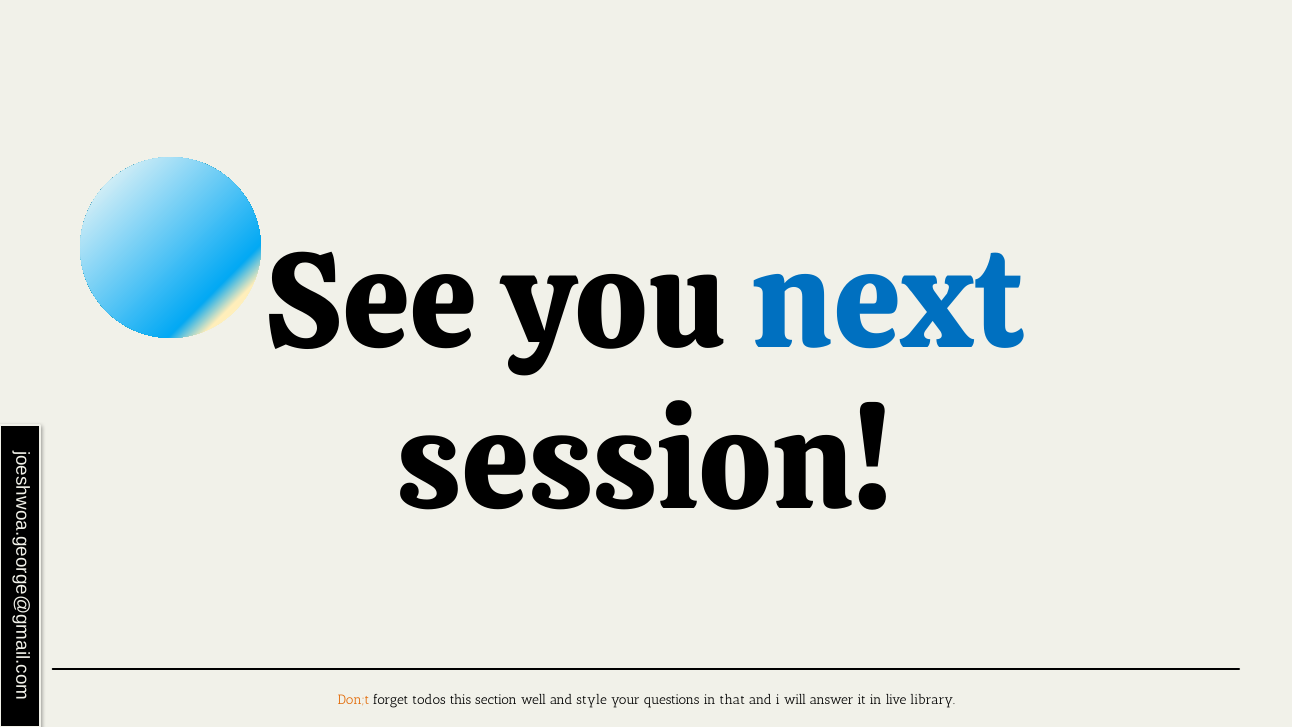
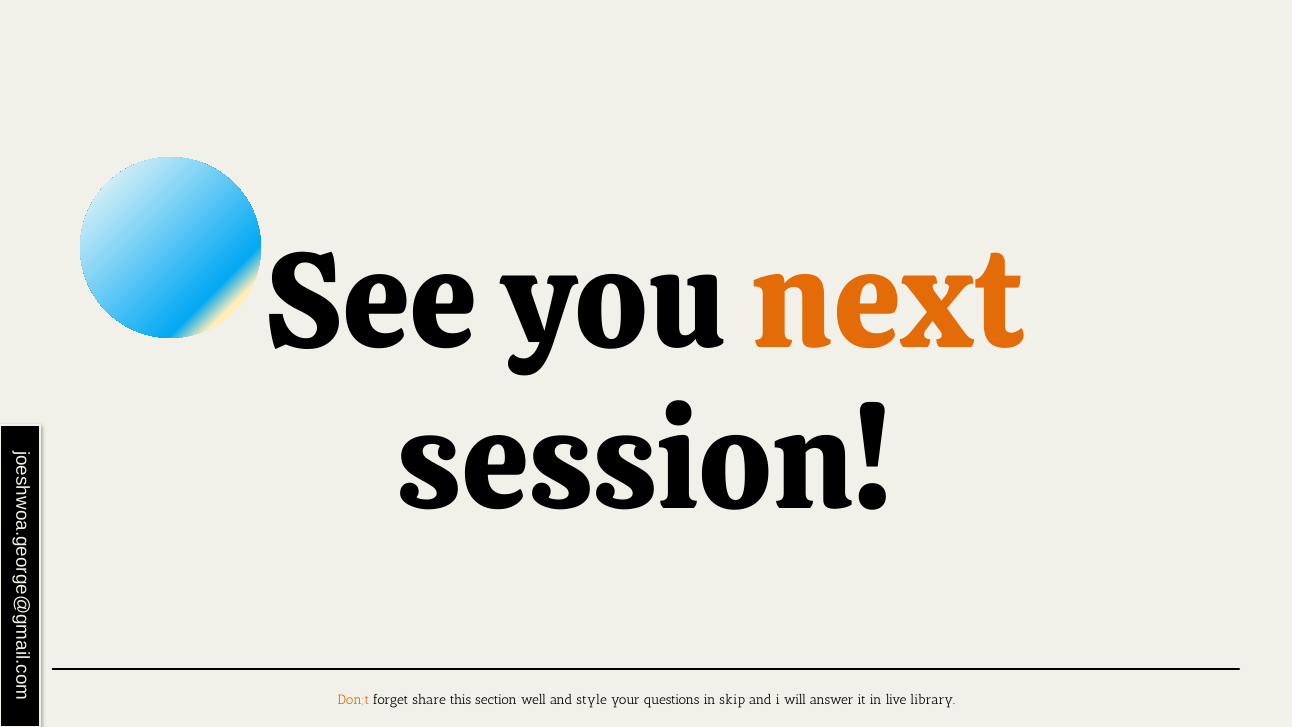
next colour: blue -> orange (888, 303)
todos: todos -> share (429, 700)
that: that -> skip (732, 700)
